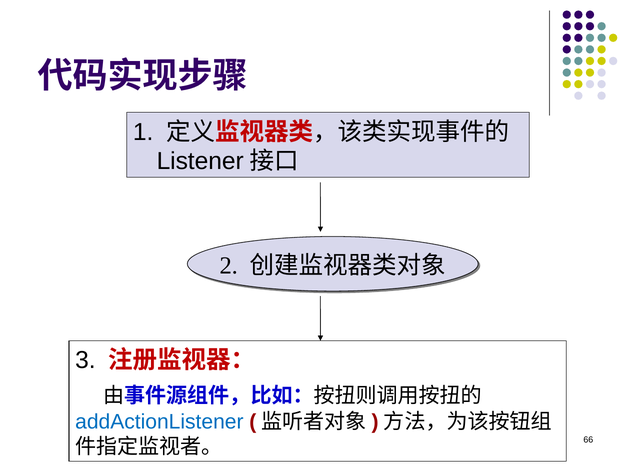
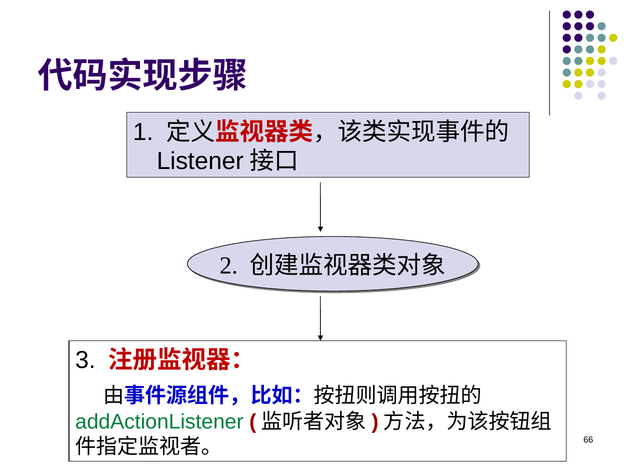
addActionListener colour: blue -> green (159, 422)
